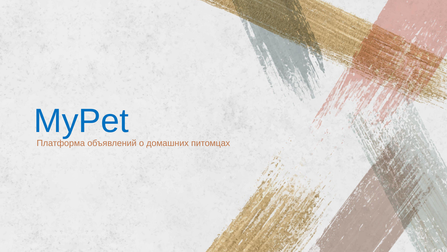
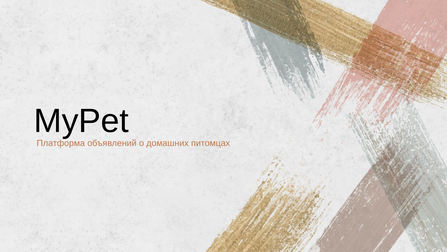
MyPet colour: blue -> black (81, 121)
